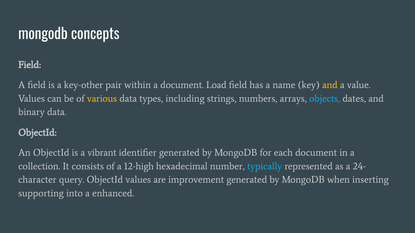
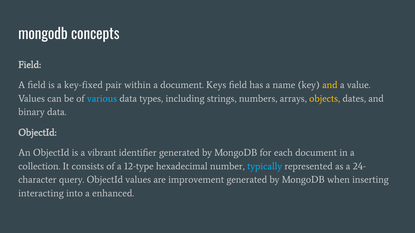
key-other: key-other -> key-fixed (83, 85)
Load: Load -> Keys (216, 85)
various colour: yellow -> light blue (102, 99)
objects colour: light blue -> yellow (325, 99)
12-high: 12-high -> 12-type (139, 167)
supporting: supporting -> interacting (41, 194)
